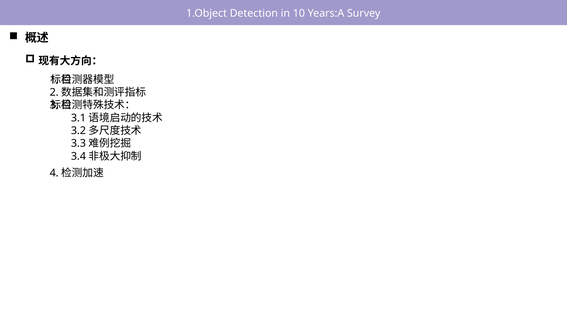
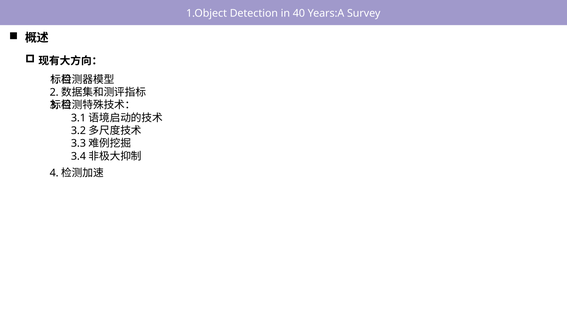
10: 10 -> 40 (299, 13)
